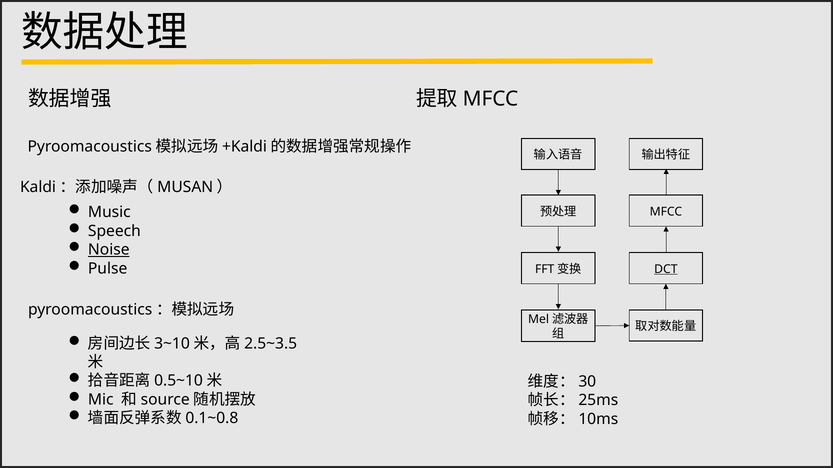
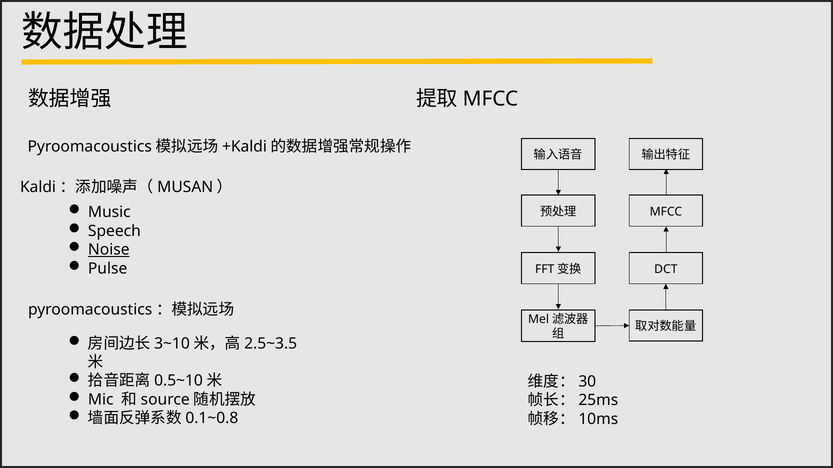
DCT underline: present -> none (666, 269)
